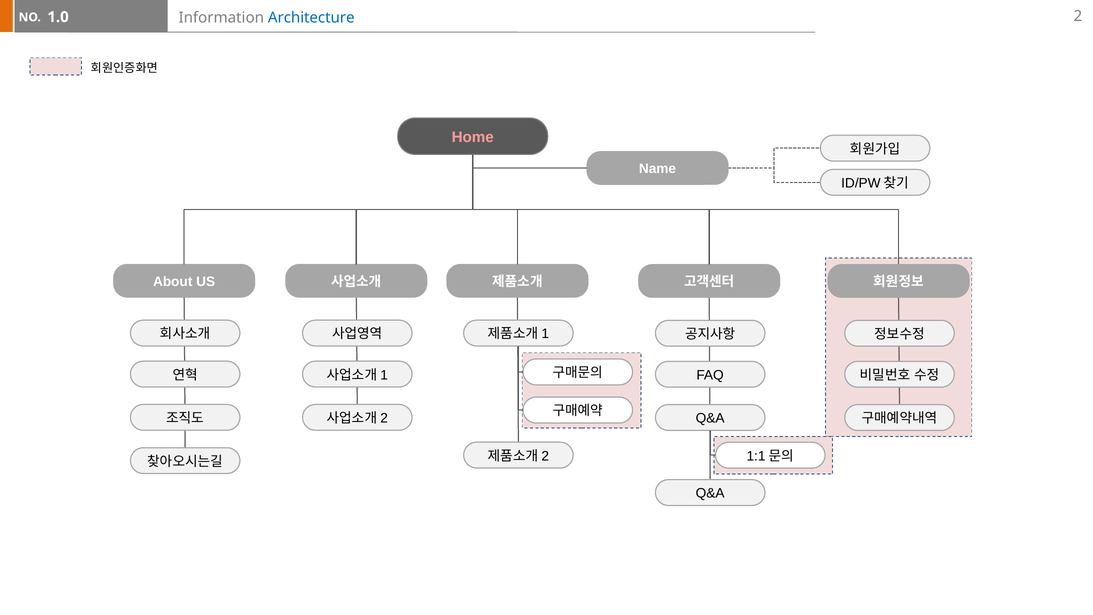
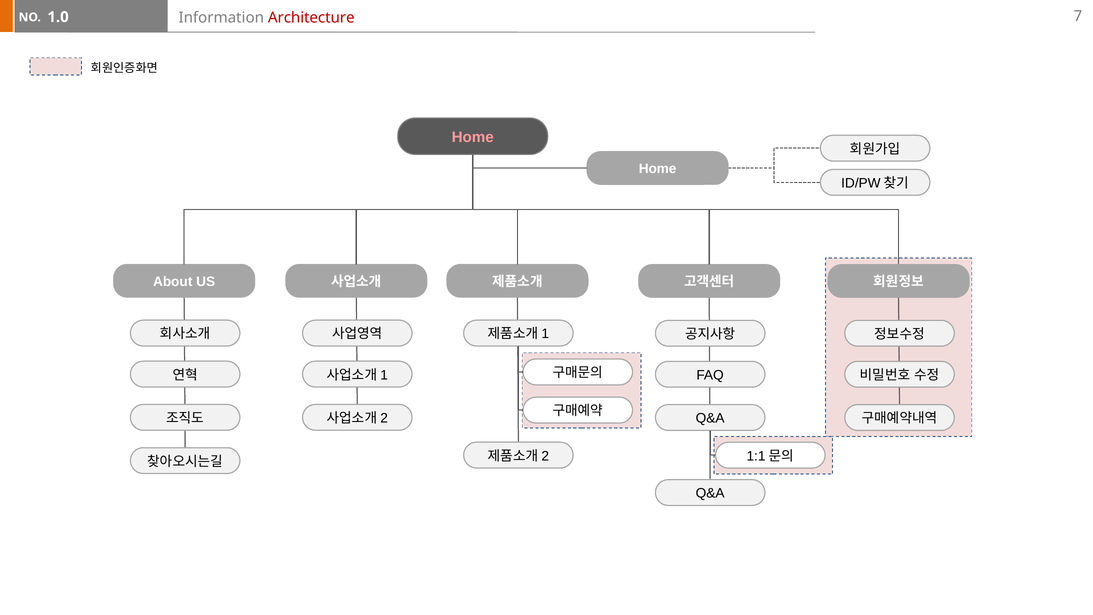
Architecture colour: blue -> red (311, 17)
2: 2 -> 7 (1078, 16)
Name: Name -> Home (658, 169)
